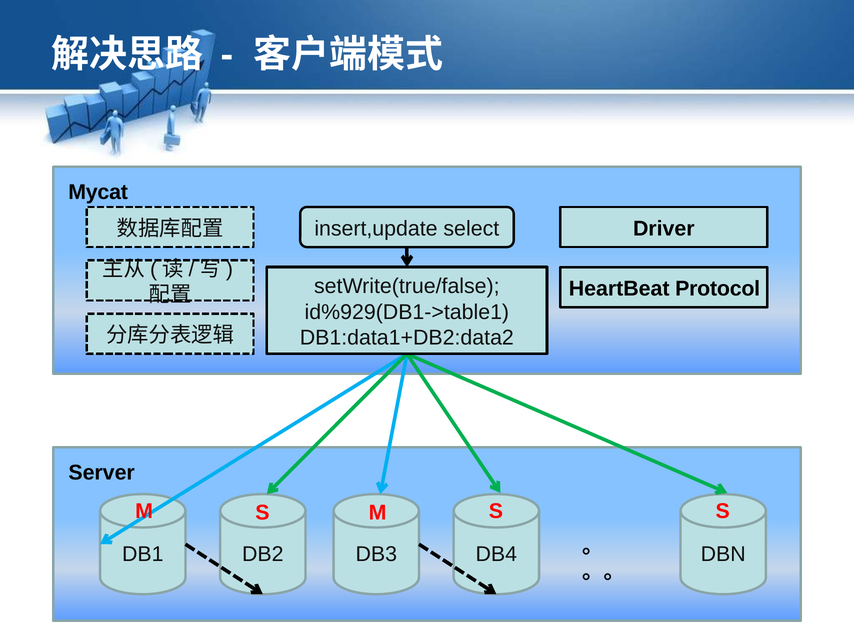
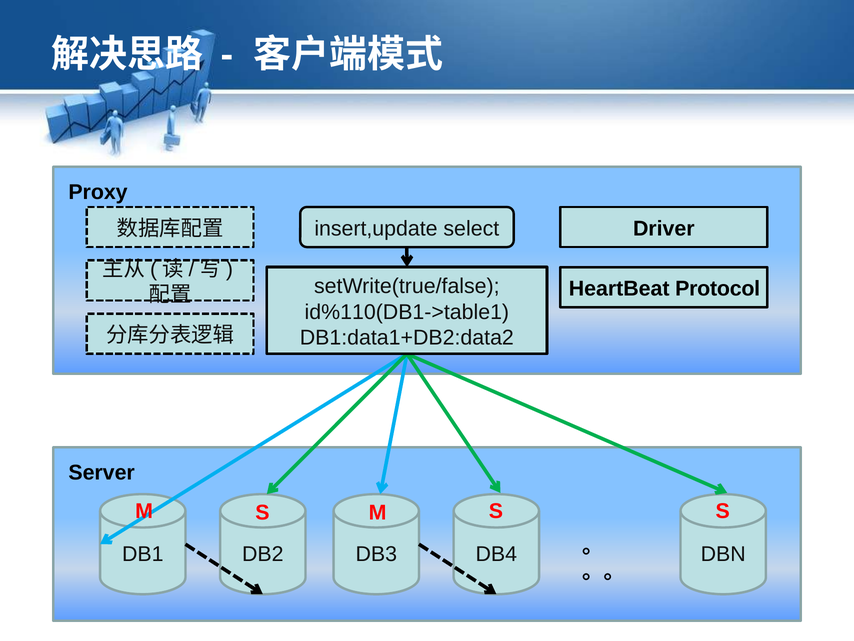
Mycat: Mycat -> Proxy (98, 192)
id%929(DB1->table1: id%929(DB1->table1 -> id%110(DB1->table1 (407, 312)
